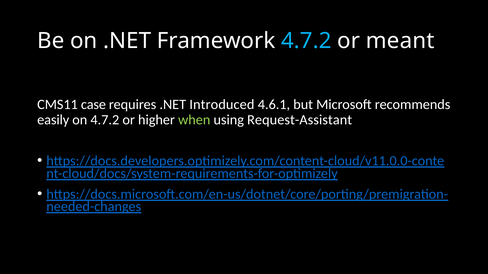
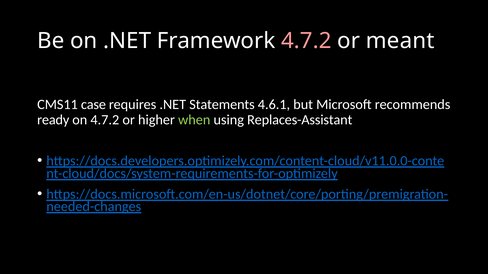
4.7.2 colour: light blue -> pink (306, 41)
Introduced: Introduced -> Statements (222, 105)
easily: easily -> ready (53, 120)
Request-Assistant: Request-Assistant -> Replaces-Assistant (300, 120)
